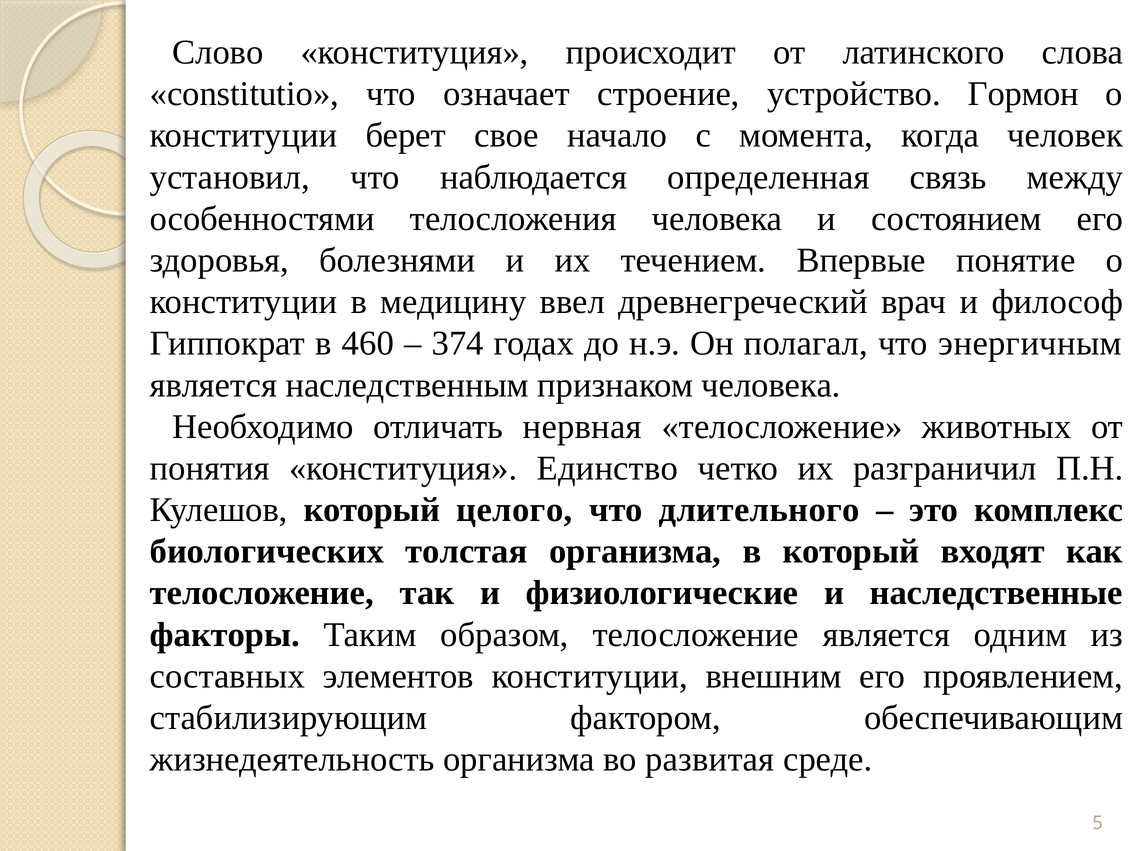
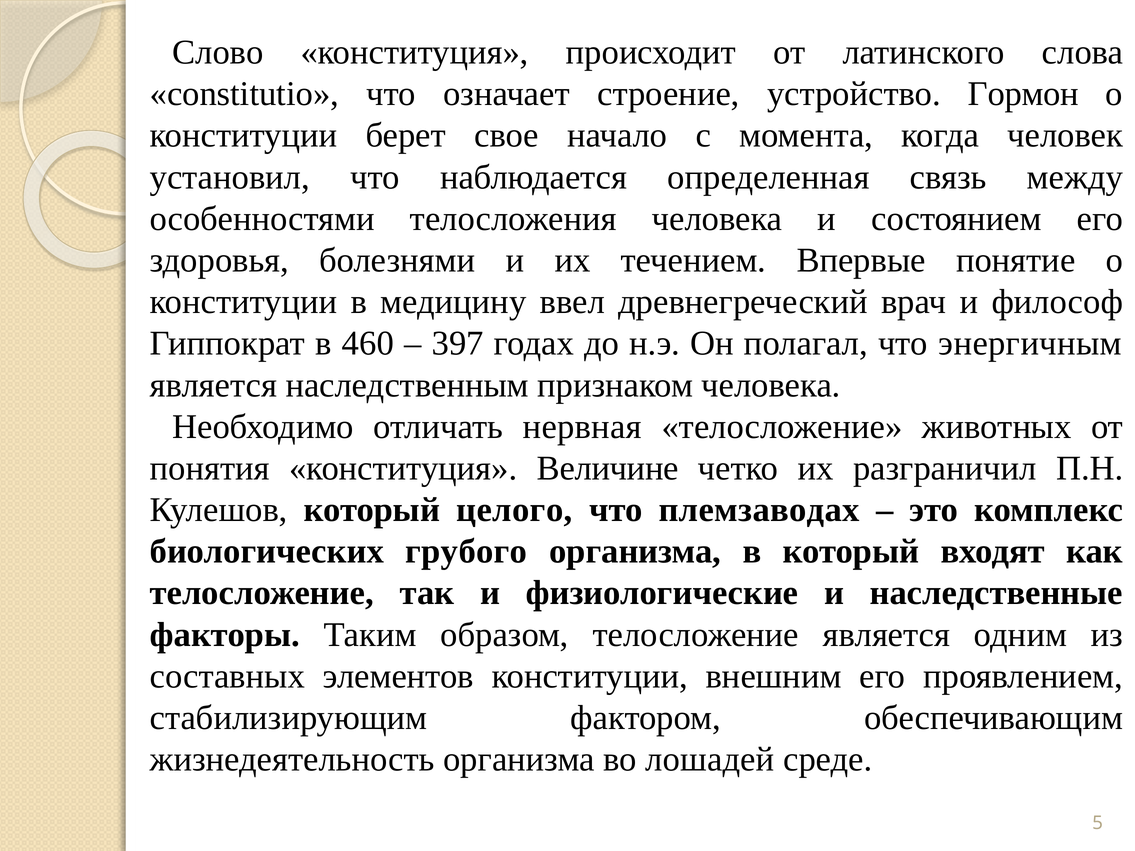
374: 374 -> 397 (458, 344)
Единство: Единство -> Величине (608, 468)
длительного: длительного -> племзаводах (759, 510)
толстая: толстая -> грубого (466, 552)
развитая: развитая -> лошадей (710, 760)
